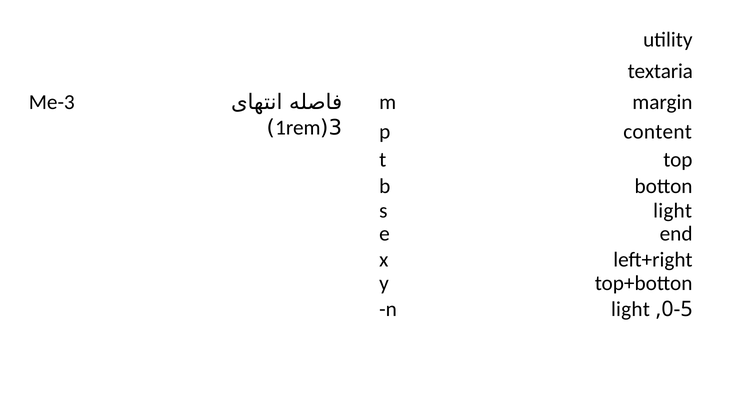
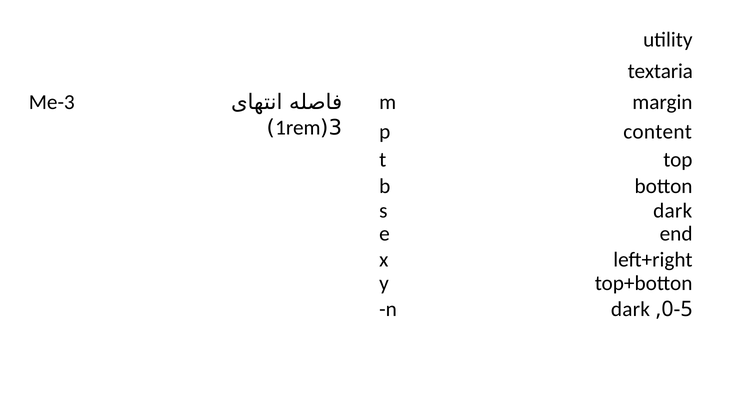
light: light -> dark (673, 211)
light: light -> dark (630, 309)
